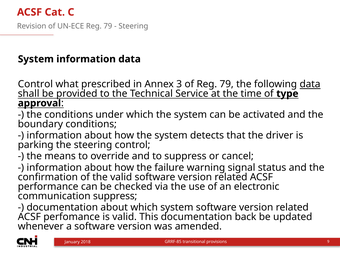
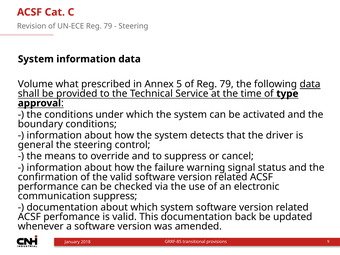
Control: Control -> Volume (35, 84)
3: 3 -> 5 (179, 84)
parking: parking -> general (36, 145)
